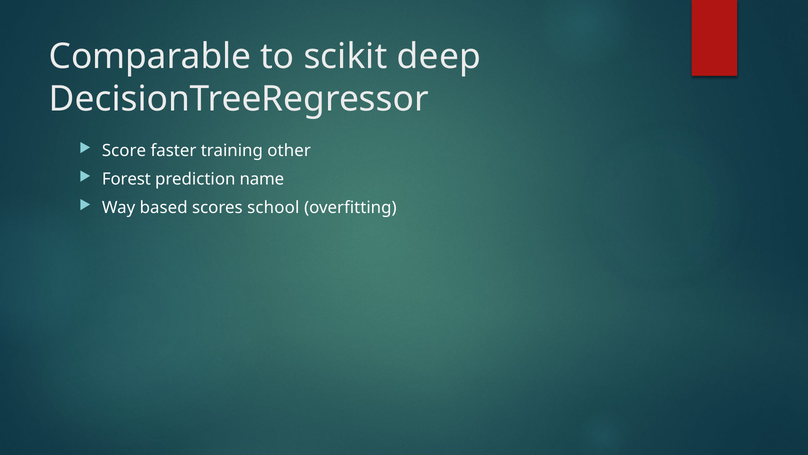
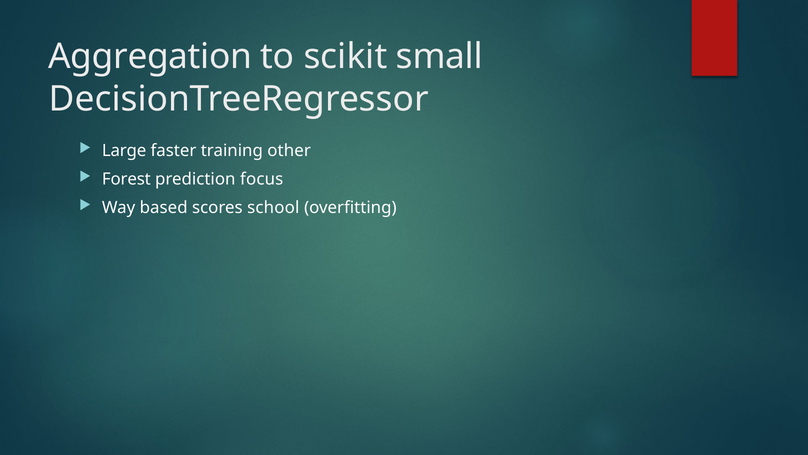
Comparable: Comparable -> Aggregation (150, 57)
deep: deep -> small (439, 57)
Score: Score -> Large (124, 150)
name: name -> focus (262, 179)
